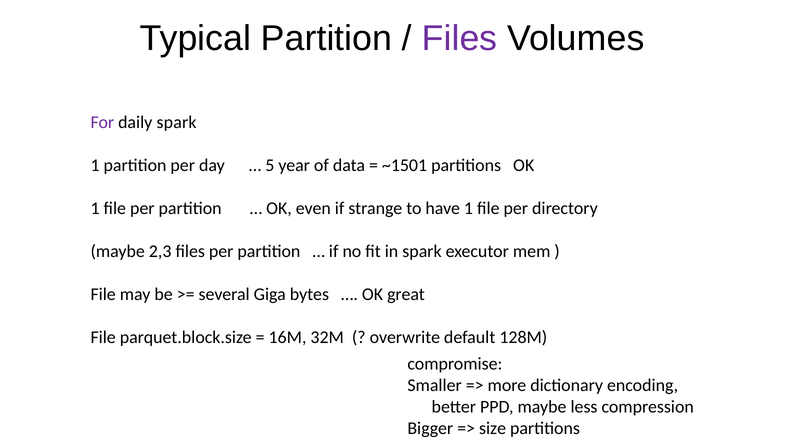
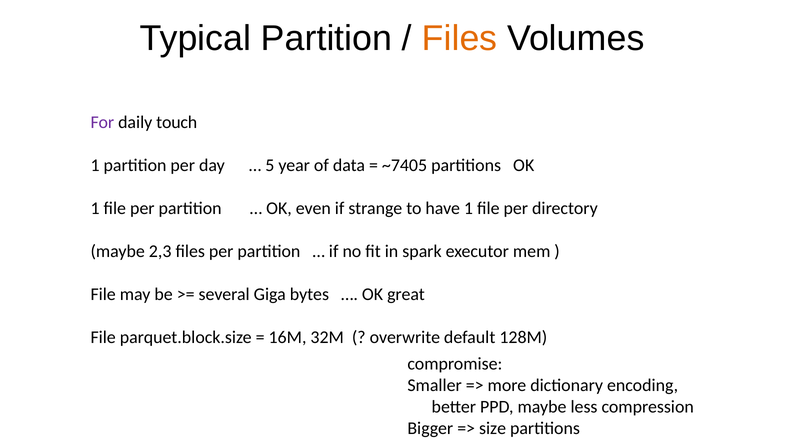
Files colour: purple -> orange (460, 38)
daily spark: spark -> touch (177, 123)
~1501: ~1501 -> ~7405 (405, 165)
